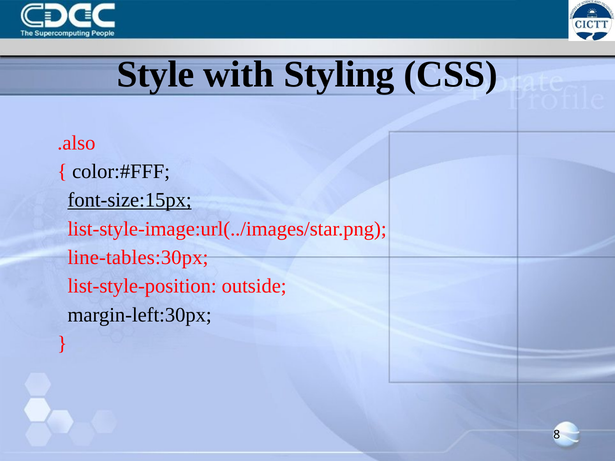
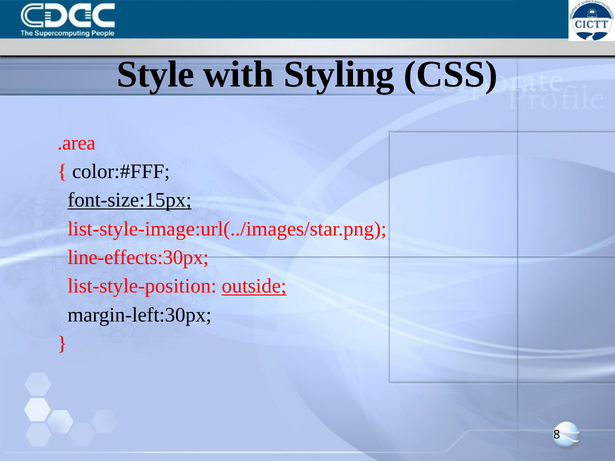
.also: .also -> .area (76, 143)
line-tables:30px: line-tables:30px -> line-effects:30px (138, 258)
outside underline: none -> present (254, 286)
